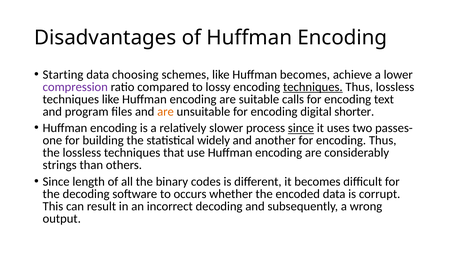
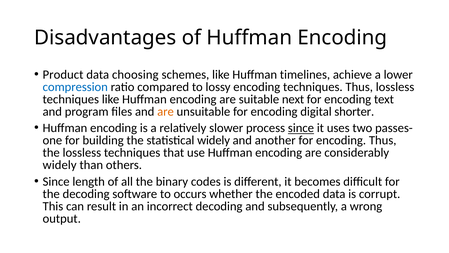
Starting: Starting -> Product (63, 75)
Huffman becomes: becomes -> timelines (305, 75)
compression colour: purple -> blue (75, 87)
techniques underline: present -> none (313, 87)
calls: calls -> next (293, 99)
strings: strings -> widely (60, 165)
